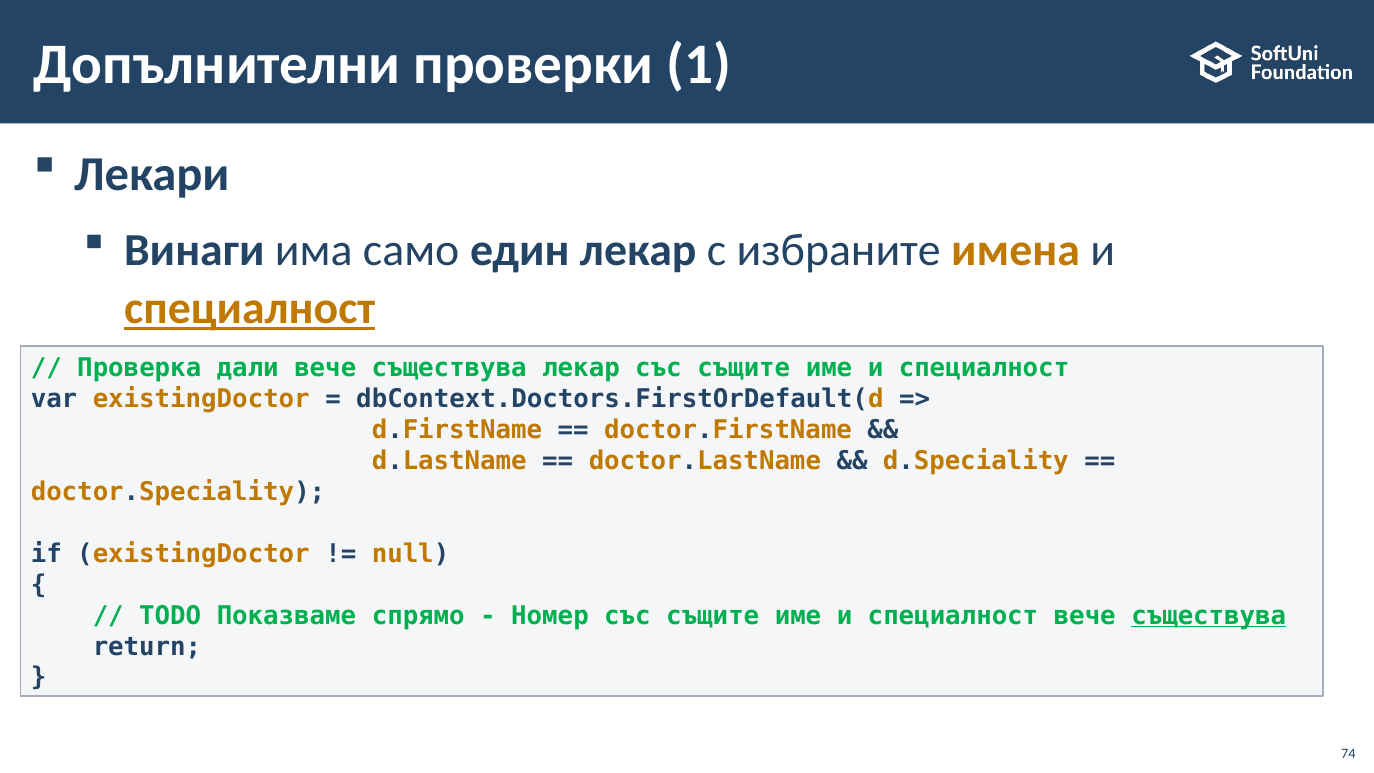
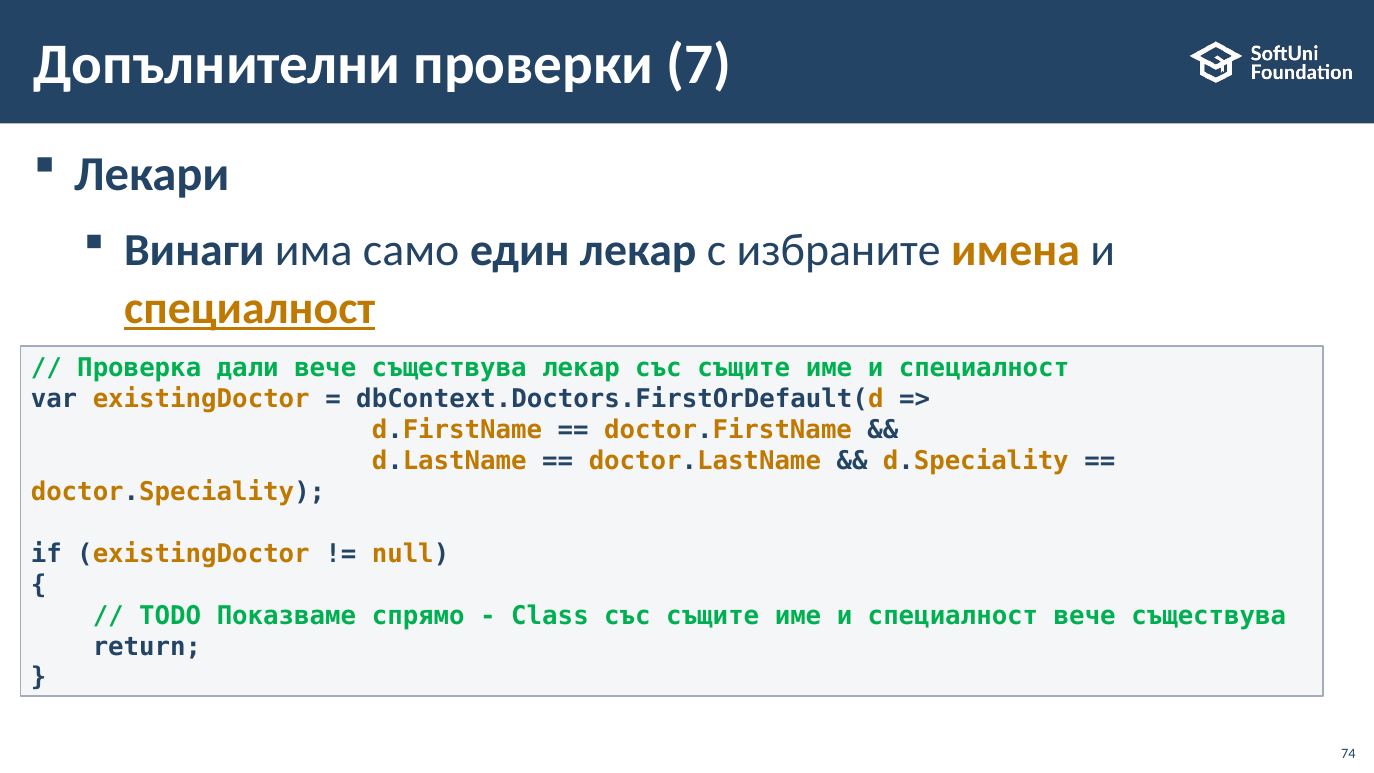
1: 1 -> 7 (699, 65)
Номер: Номер -> Class (550, 615)
съществува underline: present -> none (1209, 615)
